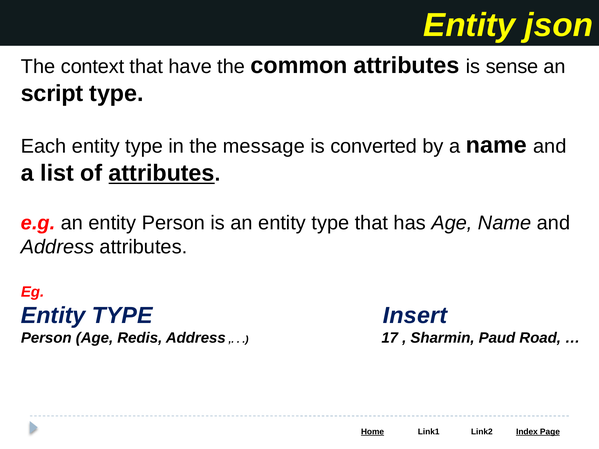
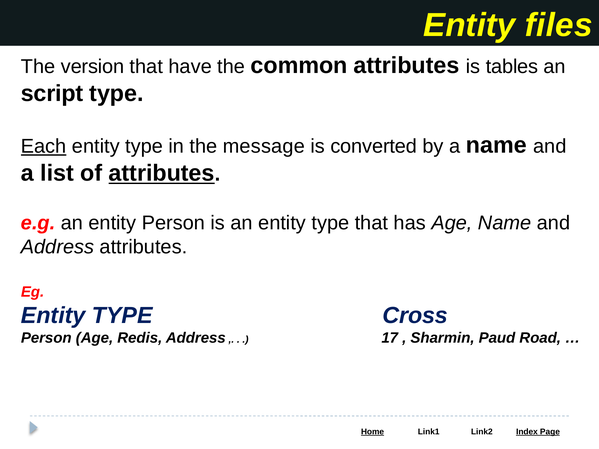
json: json -> files (559, 25)
context: context -> version (93, 67)
sense: sense -> tables (512, 67)
Each underline: none -> present (44, 146)
Insert: Insert -> Cross (415, 316)
